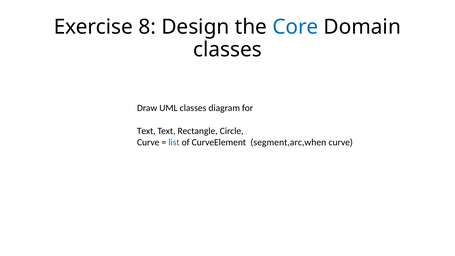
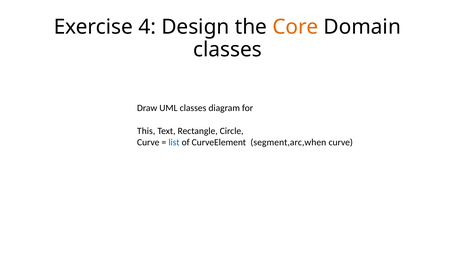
8: 8 -> 4 (147, 27)
Core colour: blue -> orange (295, 27)
Text: Text -> This (146, 131)
